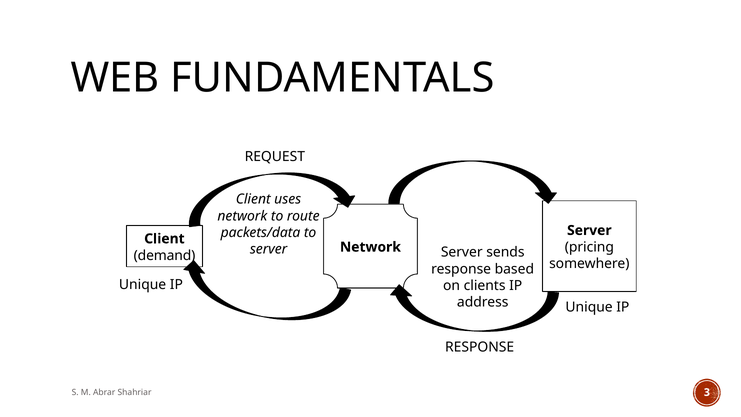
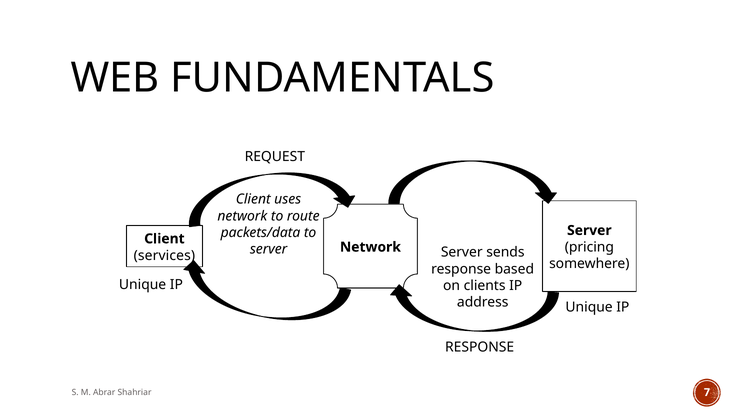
demand: demand -> services (164, 255)
3: 3 -> 7 (707, 392)
